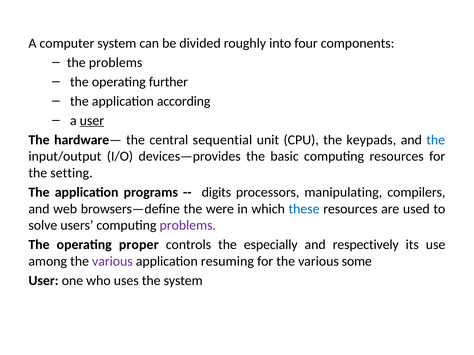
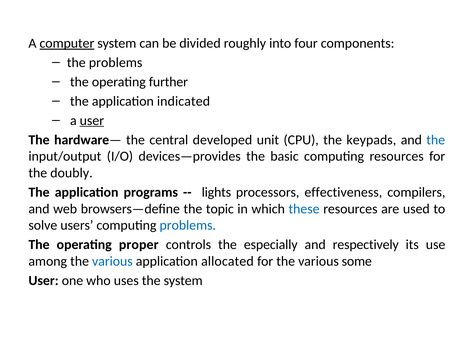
computer underline: none -> present (67, 43)
according: according -> indicated (183, 101)
sequential: sequential -> developed (222, 140)
setting: setting -> doubly (71, 173)
digits: digits -> lights (216, 193)
manipulating: manipulating -> effectiveness (343, 193)
were: were -> topic (220, 209)
problems colour: purple -> blue (188, 226)
various colour: purple -> blue (112, 262)
resuming: resuming -> allocated (227, 262)
